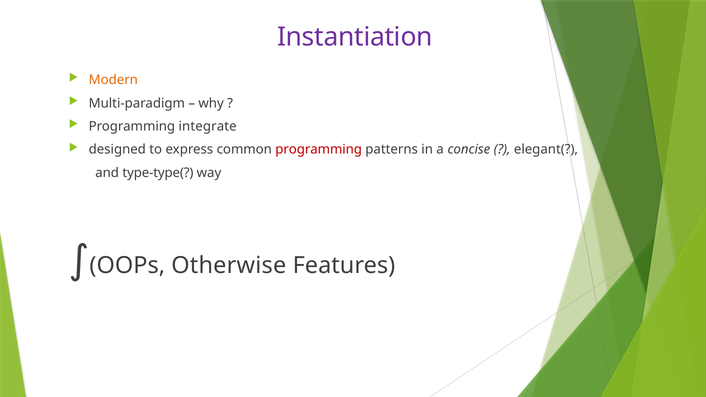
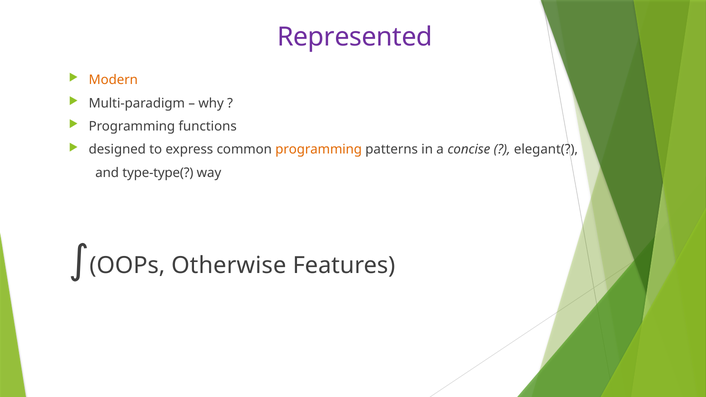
Instantiation: Instantiation -> Represented (355, 37)
integrate: integrate -> functions (208, 126)
programming colour: red -> orange (319, 150)
